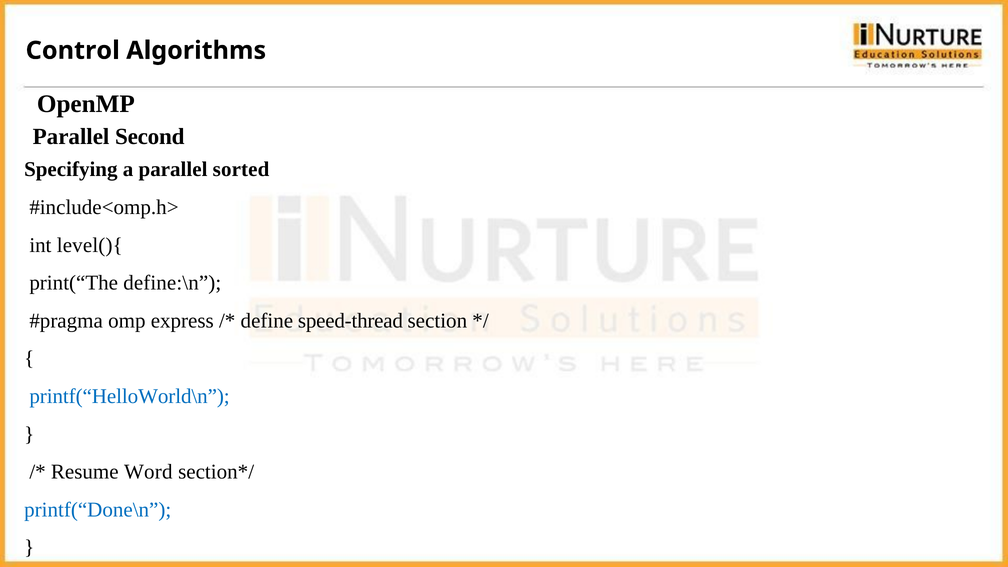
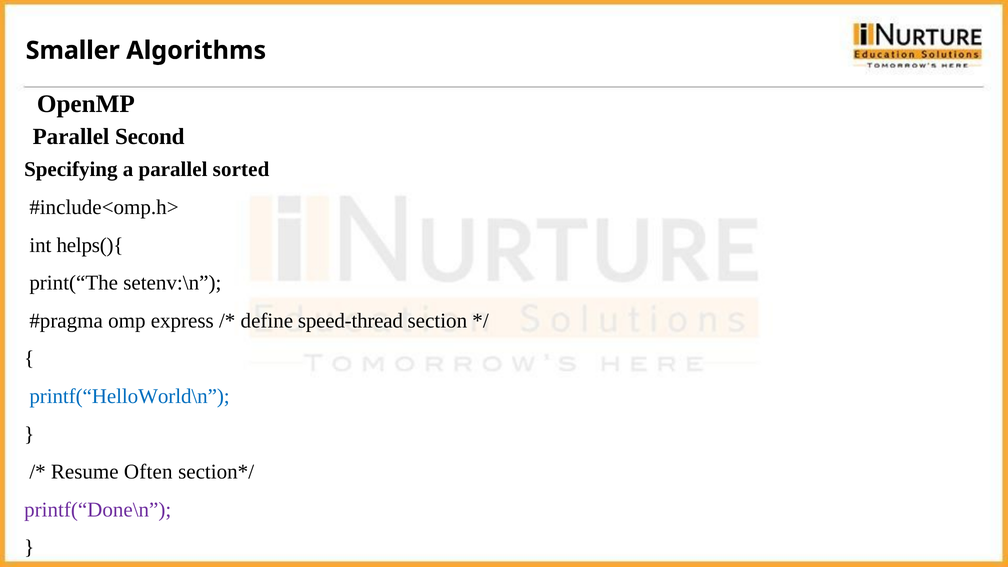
Control: Control -> Smaller (73, 51)
level(){: level(){ -> helps(){ (90, 245)
define:\n: define:\n -> setenv:\n (172, 283)
Word: Word -> Often (148, 472)
printf(“Done\n colour: blue -> purple (98, 510)
